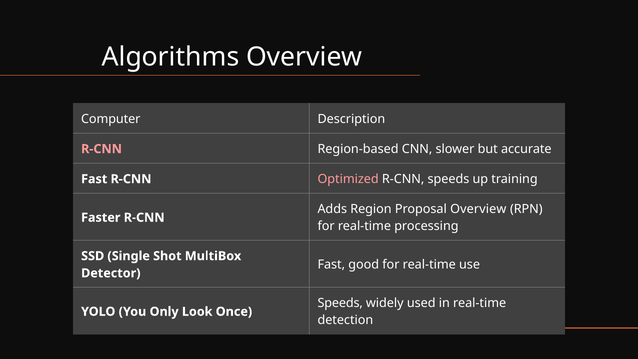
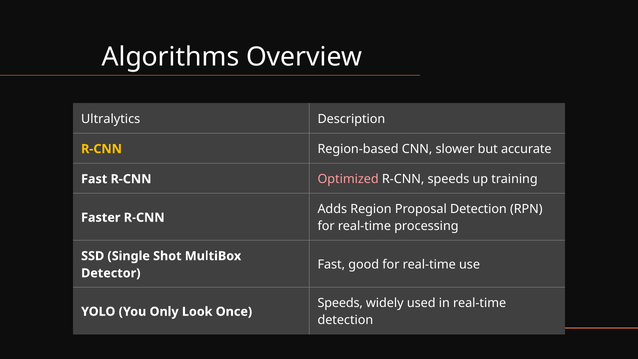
Computer: Computer -> Ultralytics (111, 119)
R-CNN colour: pink -> yellow (102, 149)
Proposal Overview: Overview -> Detection (478, 209)
